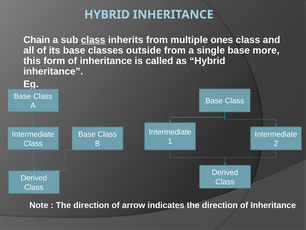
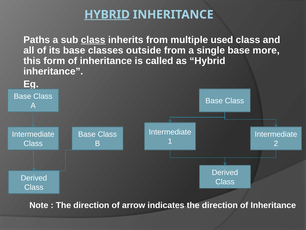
HYBRID underline: none -> present (107, 15)
Chain: Chain -> Paths (37, 40)
ones: ones -> used (222, 40)
